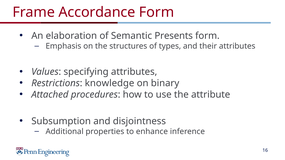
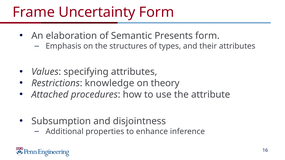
Accordance: Accordance -> Uncertainty (97, 12)
binary: binary -> theory (165, 83)
